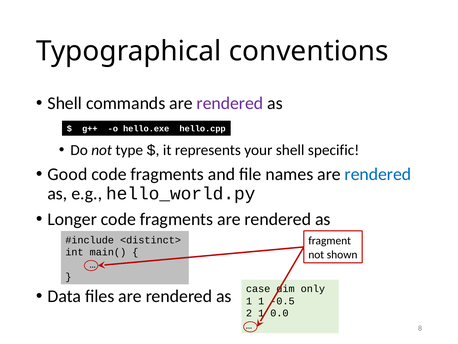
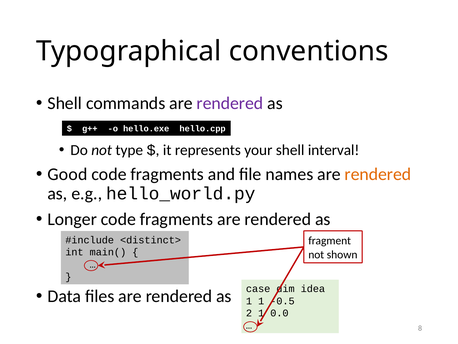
specific: specific -> interval (334, 150)
rendered colour: blue -> orange (378, 174)
only: only -> idea (313, 288)
